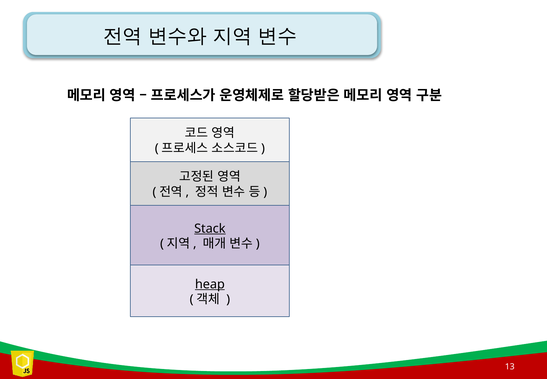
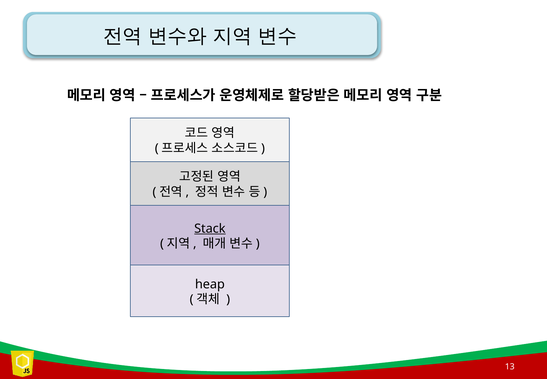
heap underline: present -> none (210, 284)
